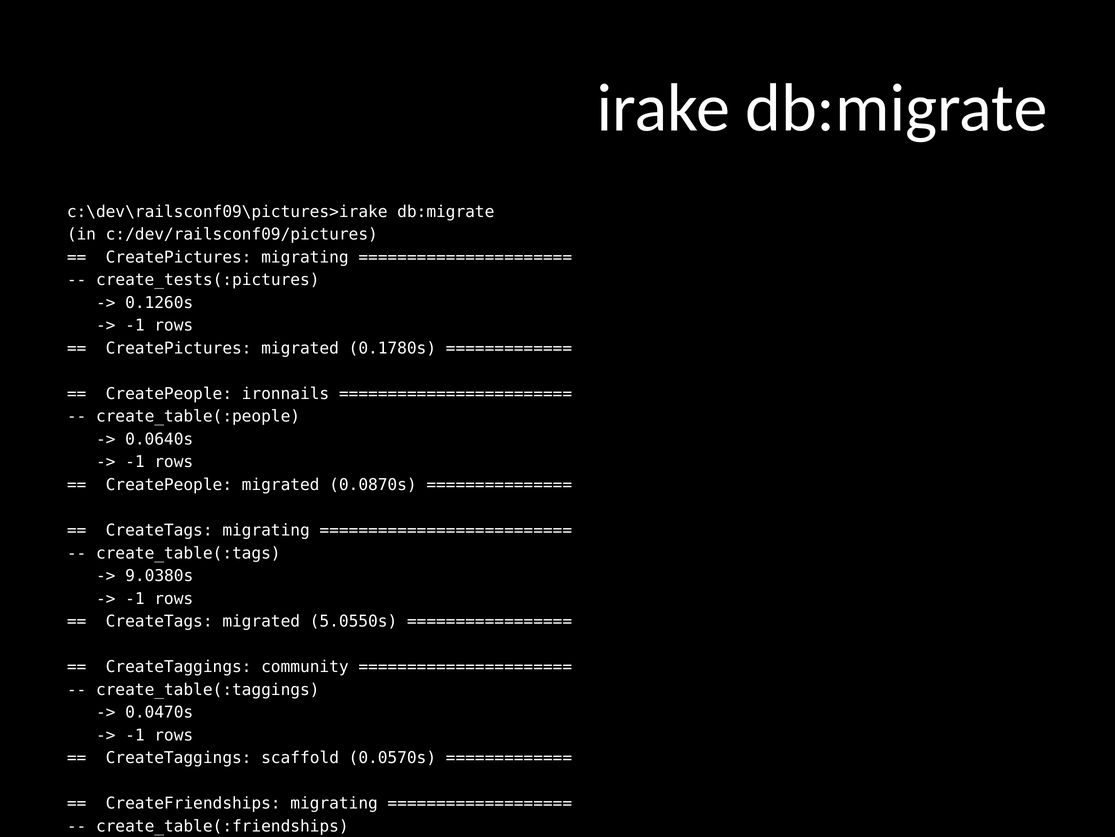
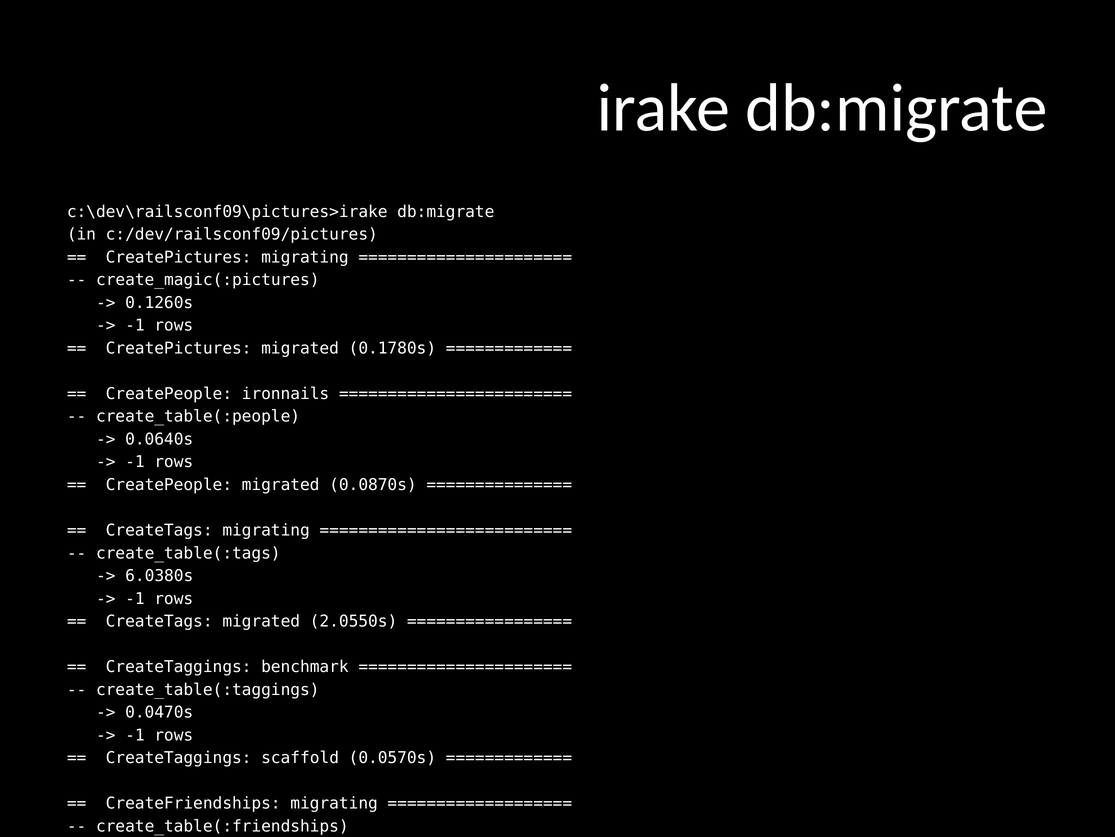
create_tests(:pictures: create_tests(:pictures -> create_magic(:pictures (208, 280)
9.0380s: 9.0380s -> 6.0380s (159, 575)
5.0550s: 5.0550s -> 2.0550s (354, 621)
community: community -> benchmark (305, 666)
